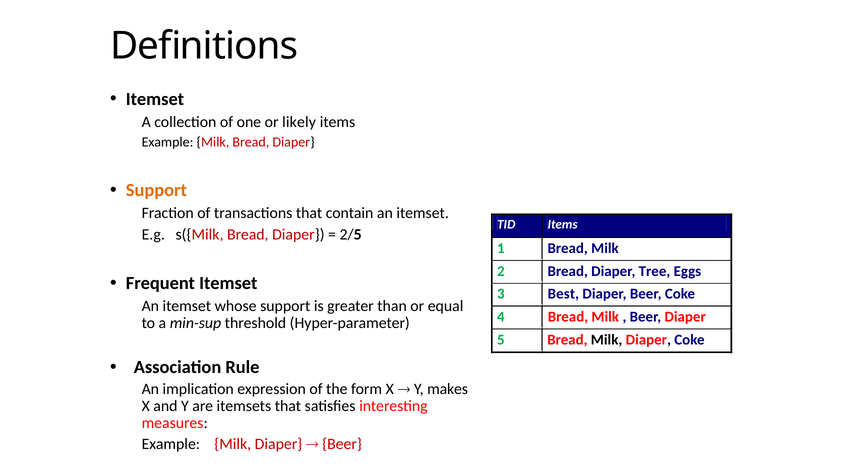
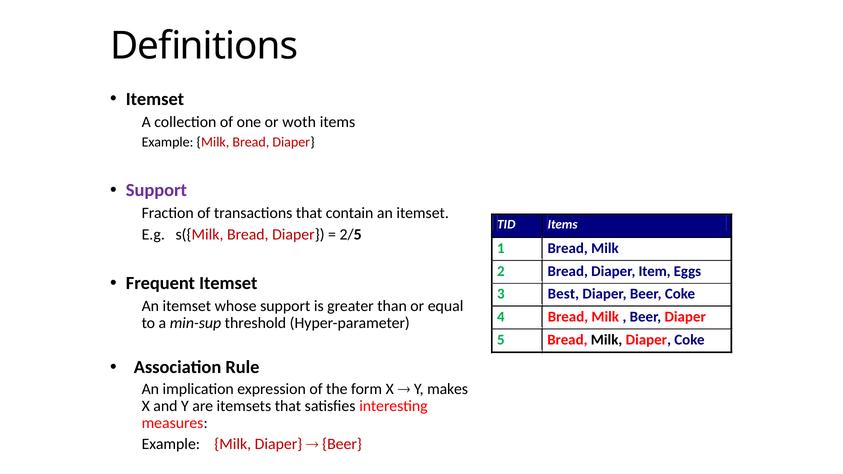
likely: likely -> woth (299, 122)
Support colour: orange -> purple (156, 190)
Tree: Tree -> Item (655, 271)
